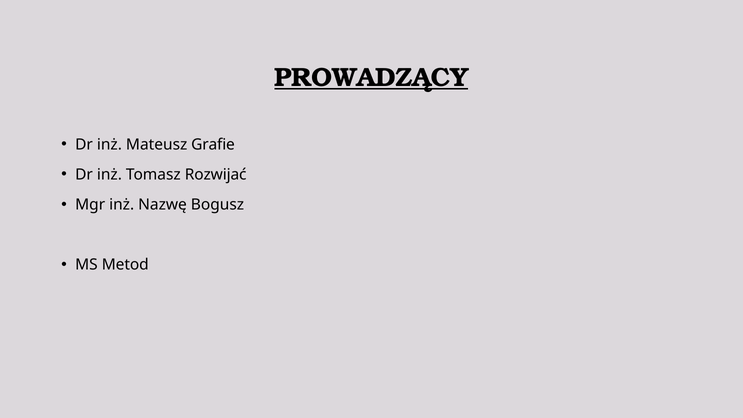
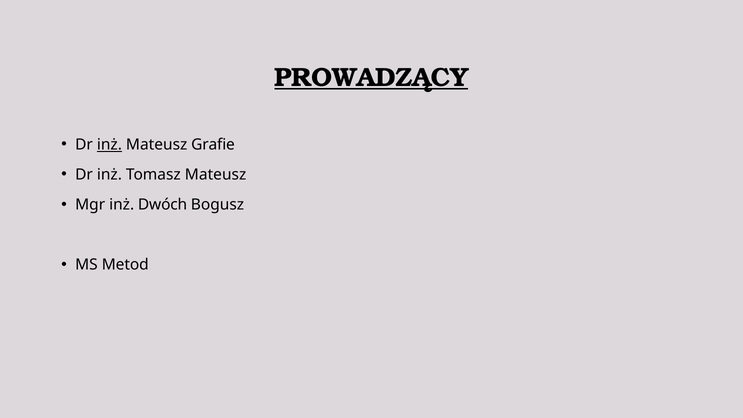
inż underline: none -> present (109, 145)
Tomasz Rozwijać: Rozwijać -> Mateusz (216, 175)
Nazwę: Nazwę -> Dwóch (163, 205)
